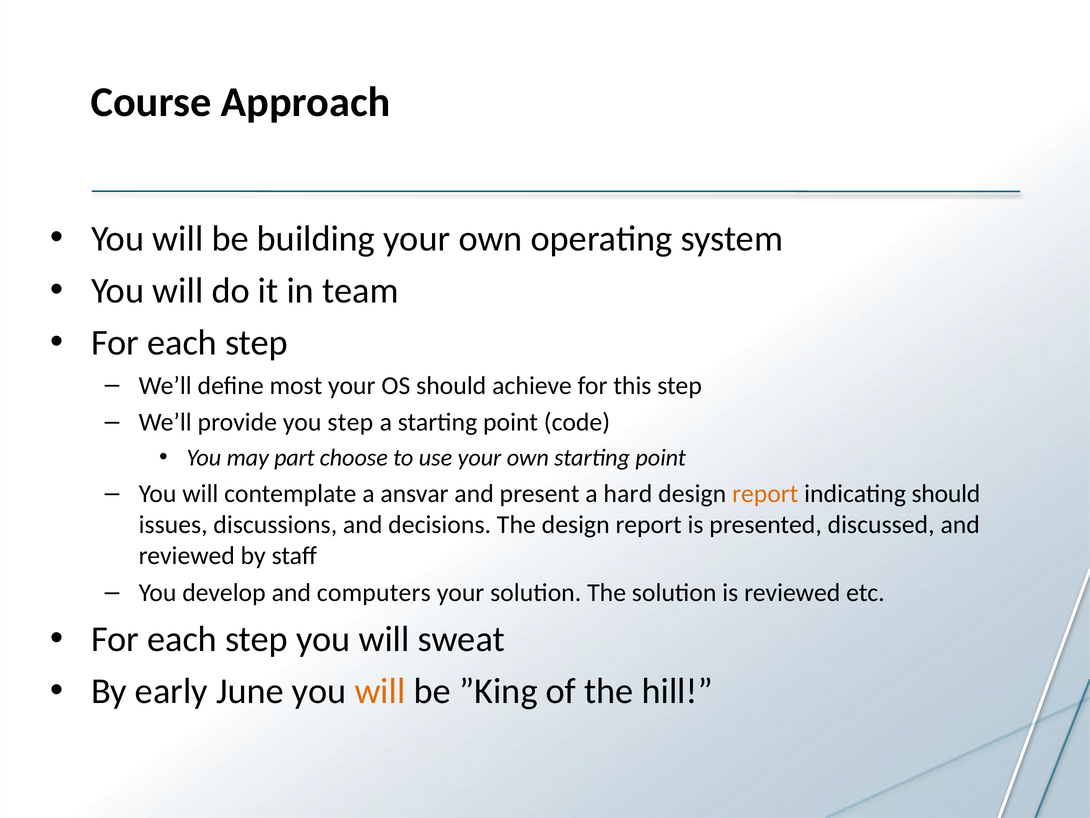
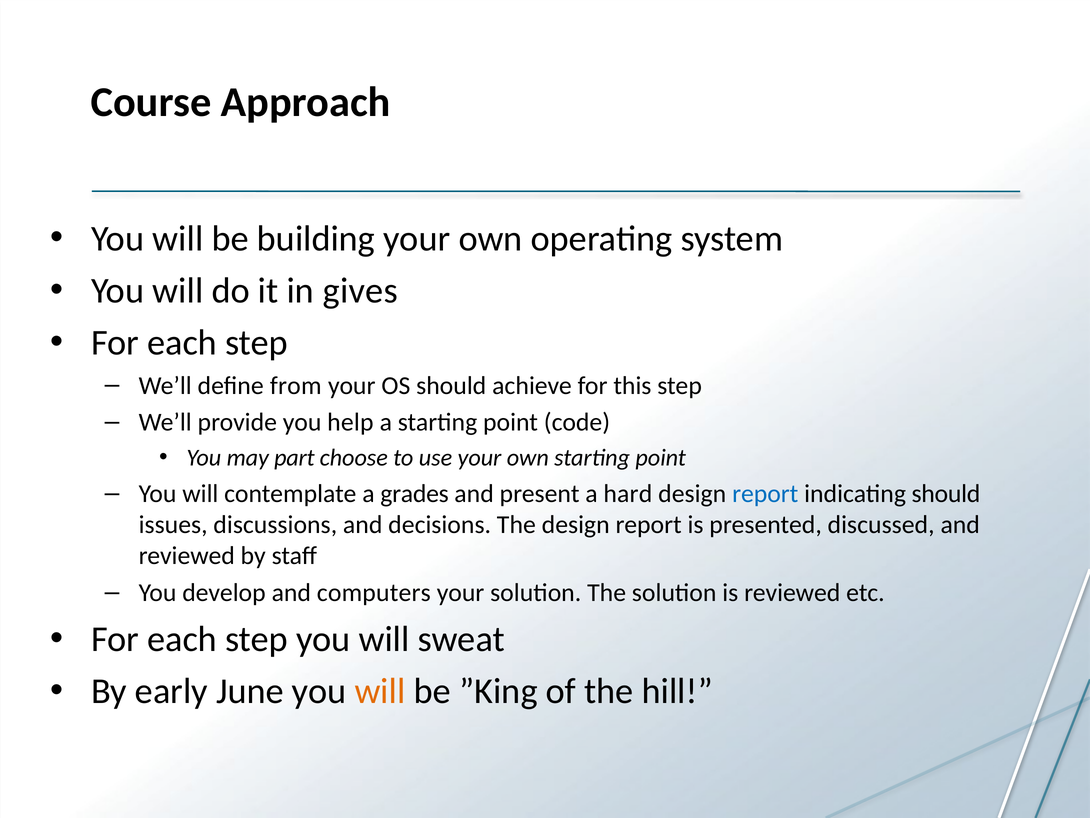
team: team -> gives (360, 291)
most: most -> from (296, 385)
you step: step -> help (350, 422)
ansvar: ansvar -> grades (415, 494)
report colour: orange -> blue (765, 494)
